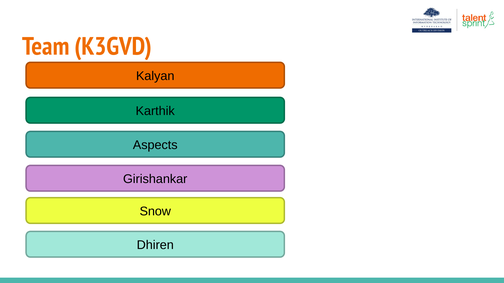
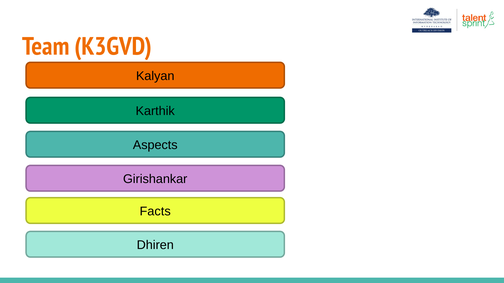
Snow: Snow -> Facts (155, 212)
